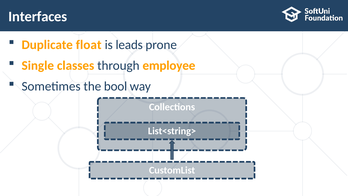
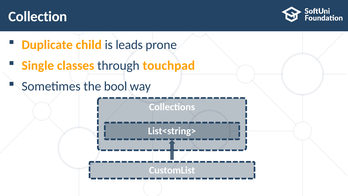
Interfaces: Interfaces -> Collection (38, 16)
float: float -> child (89, 45)
employee: employee -> touchpad (169, 66)
